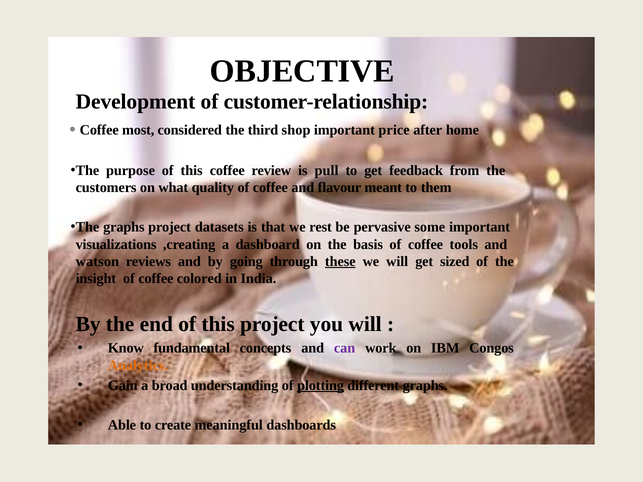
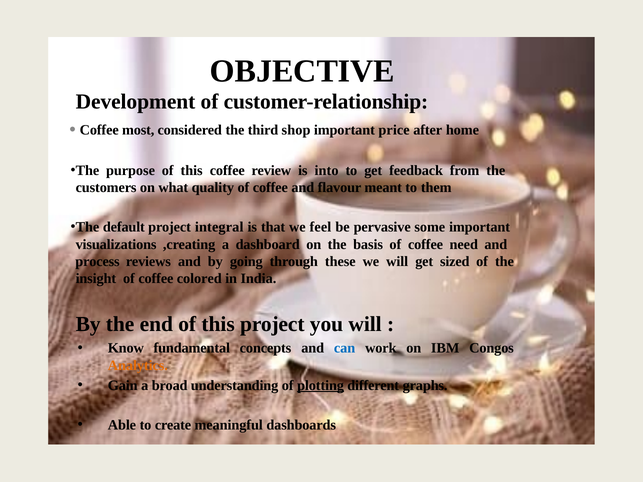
pull: pull -> into (327, 171)
The graphs: graphs -> default (124, 227)
datasets: datasets -> integral (219, 227)
rest: rest -> feel (320, 227)
tools: tools -> need (464, 245)
watson: watson -> process (98, 262)
these underline: present -> none (340, 262)
can colour: purple -> blue (345, 348)
